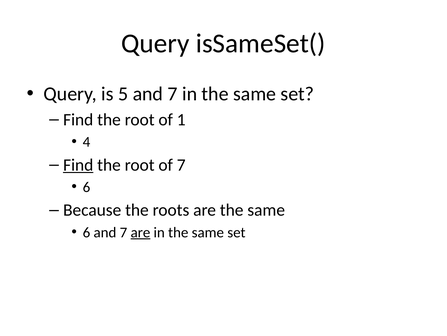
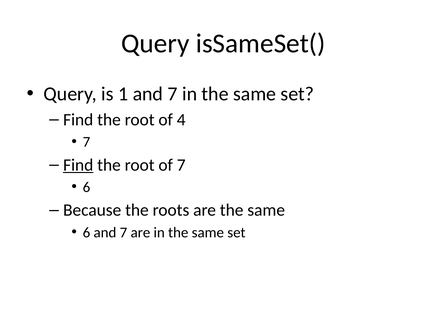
5: 5 -> 1 (123, 94)
1: 1 -> 4 (181, 119)
4: 4 -> 7 (86, 142)
are underline: present -> none (140, 232)
